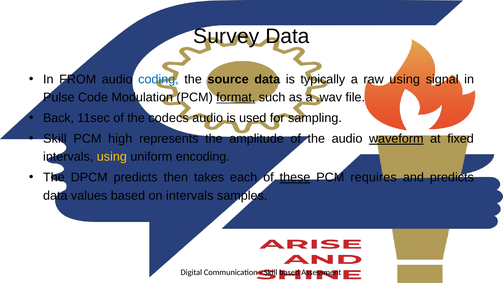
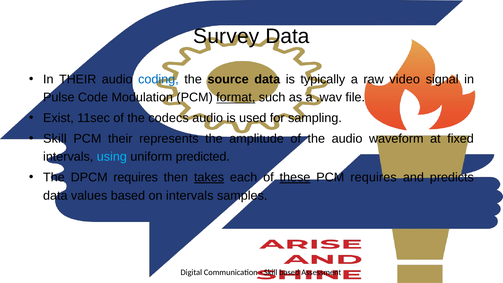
In FROM: FROM -> THEIR (78, 79)
raw using: using -> video (405, 79)
Back: Back -> Exist (58, 118)
PCM high: high -> their (120, 139)
waveform underline: present -> none (396, 139)
using colour: yellow -> light blue (112, 157)
encoding: encoding -> predicted (203, 157)
DPCM predicts: predicts -> requires (136, 177)
takes underline: none -> present (209, 177)
